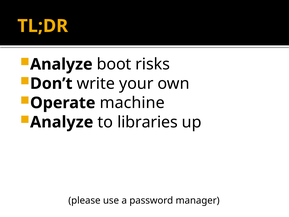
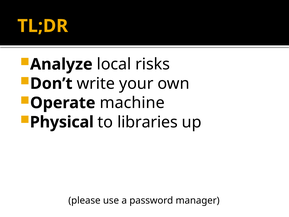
boot: boot -> local (114, 64)
Analyze: Analyze -> Physical (62, 122)
